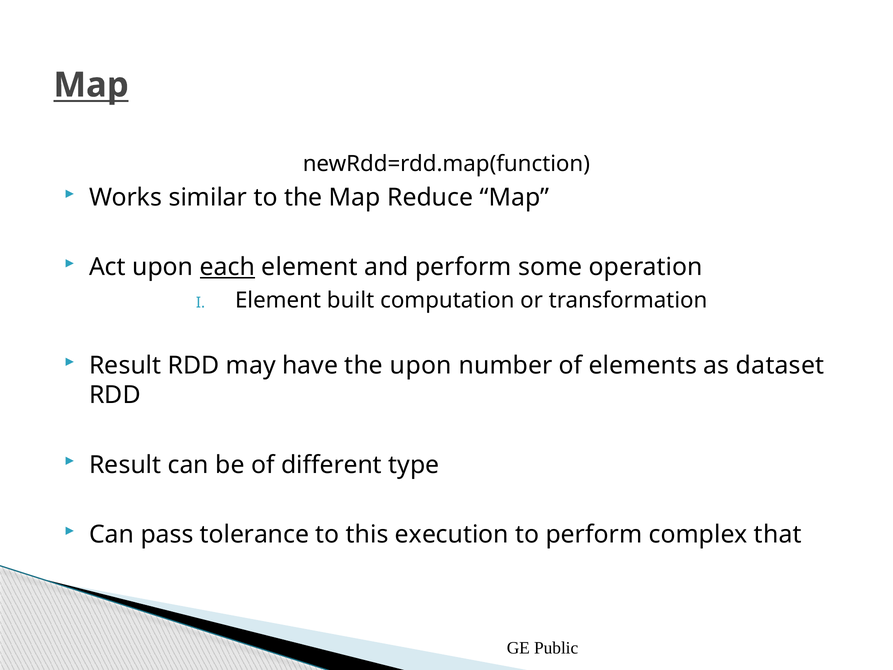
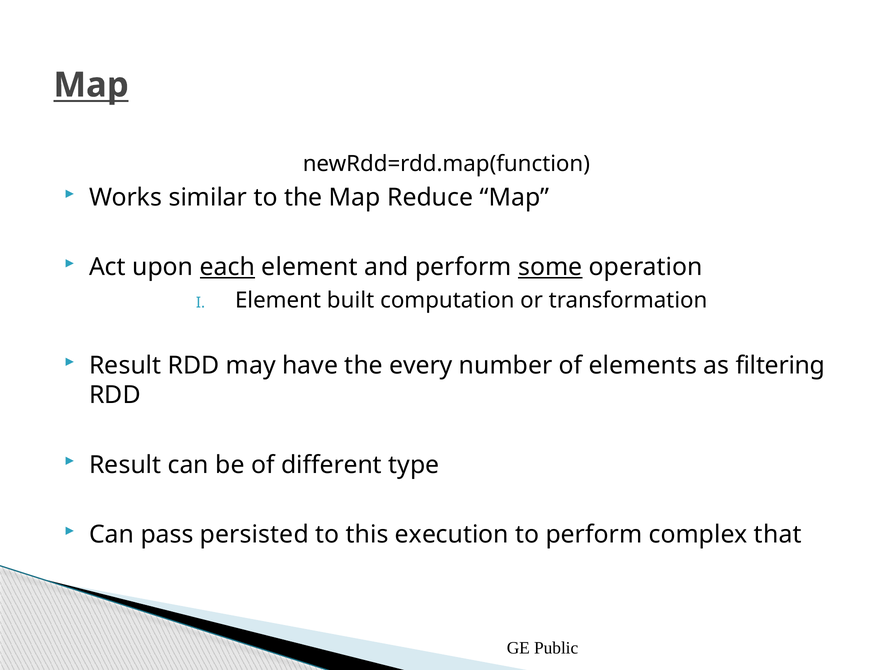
some underline: none -> present (550, 267)
the upon: upon -> every (421, 365)
dataset: dataset -> filtering (780, 365)
tolerance: tolerance -> persisted (254, 534)
